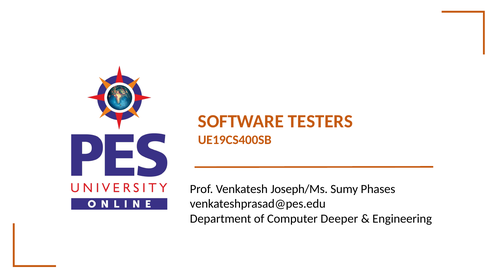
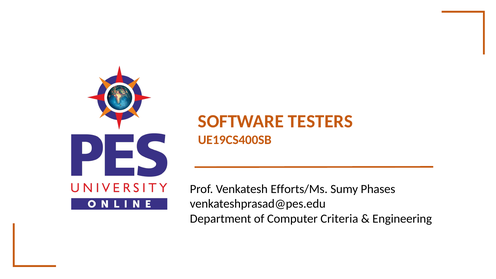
Joseph/Ms: Joseph/Ms -> Efforts/Ms (299, 189)
Deeper: Deeper -> Criteria (339, 219)
